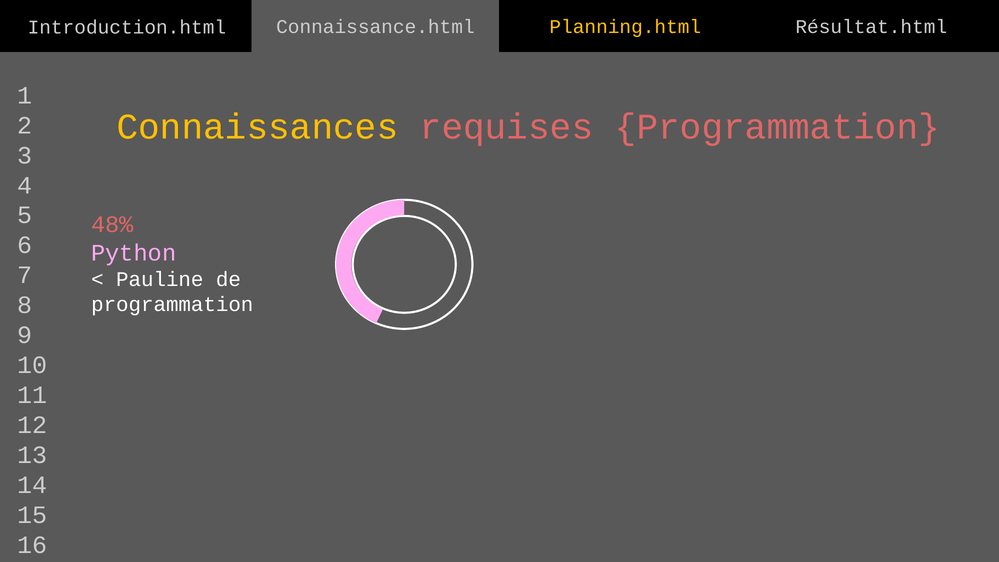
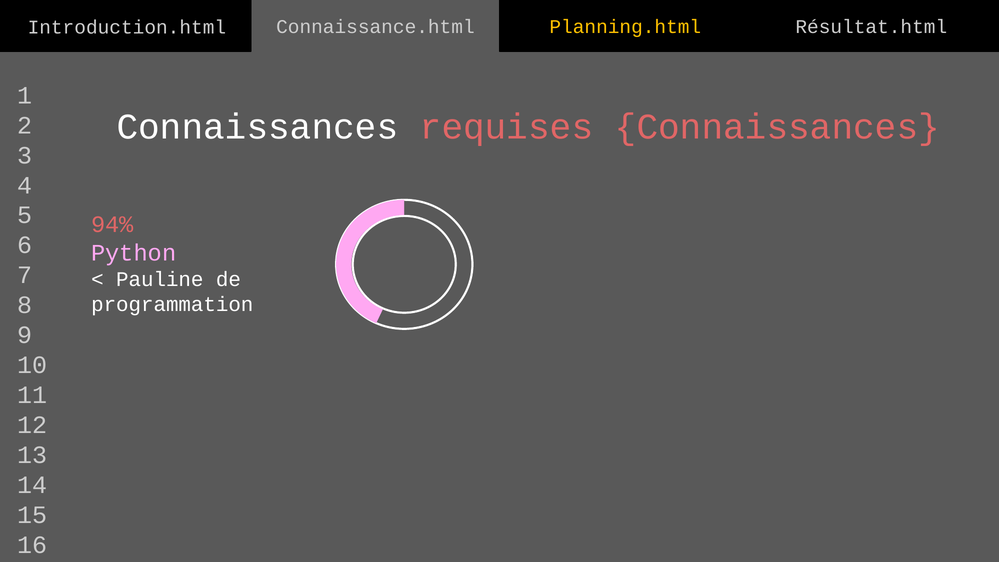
Connaissances colour: yellow -> white (257, 127)
requises Programmation: Programmation -> Connaissances (777, 127)
48%: 48% -> 94% (112, 224)
